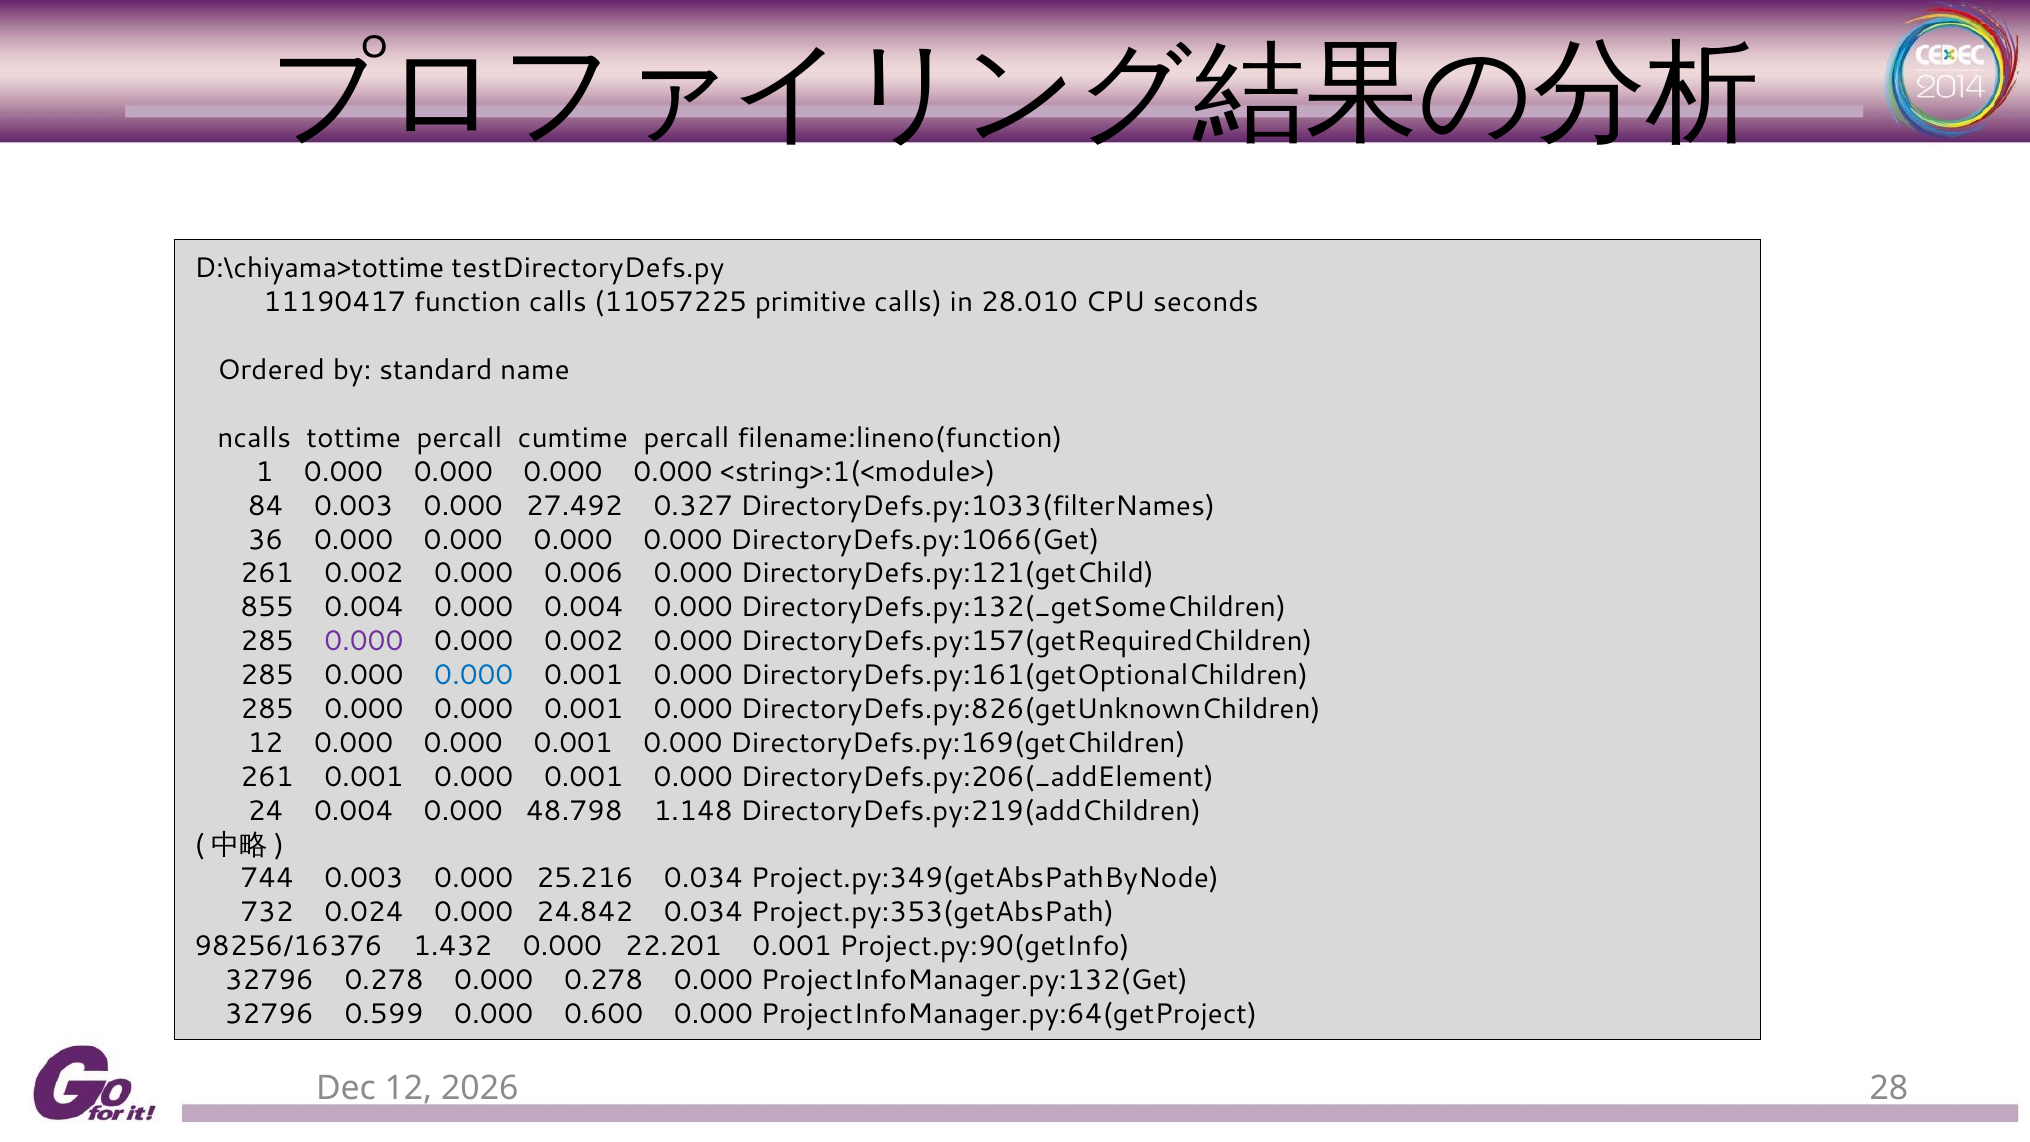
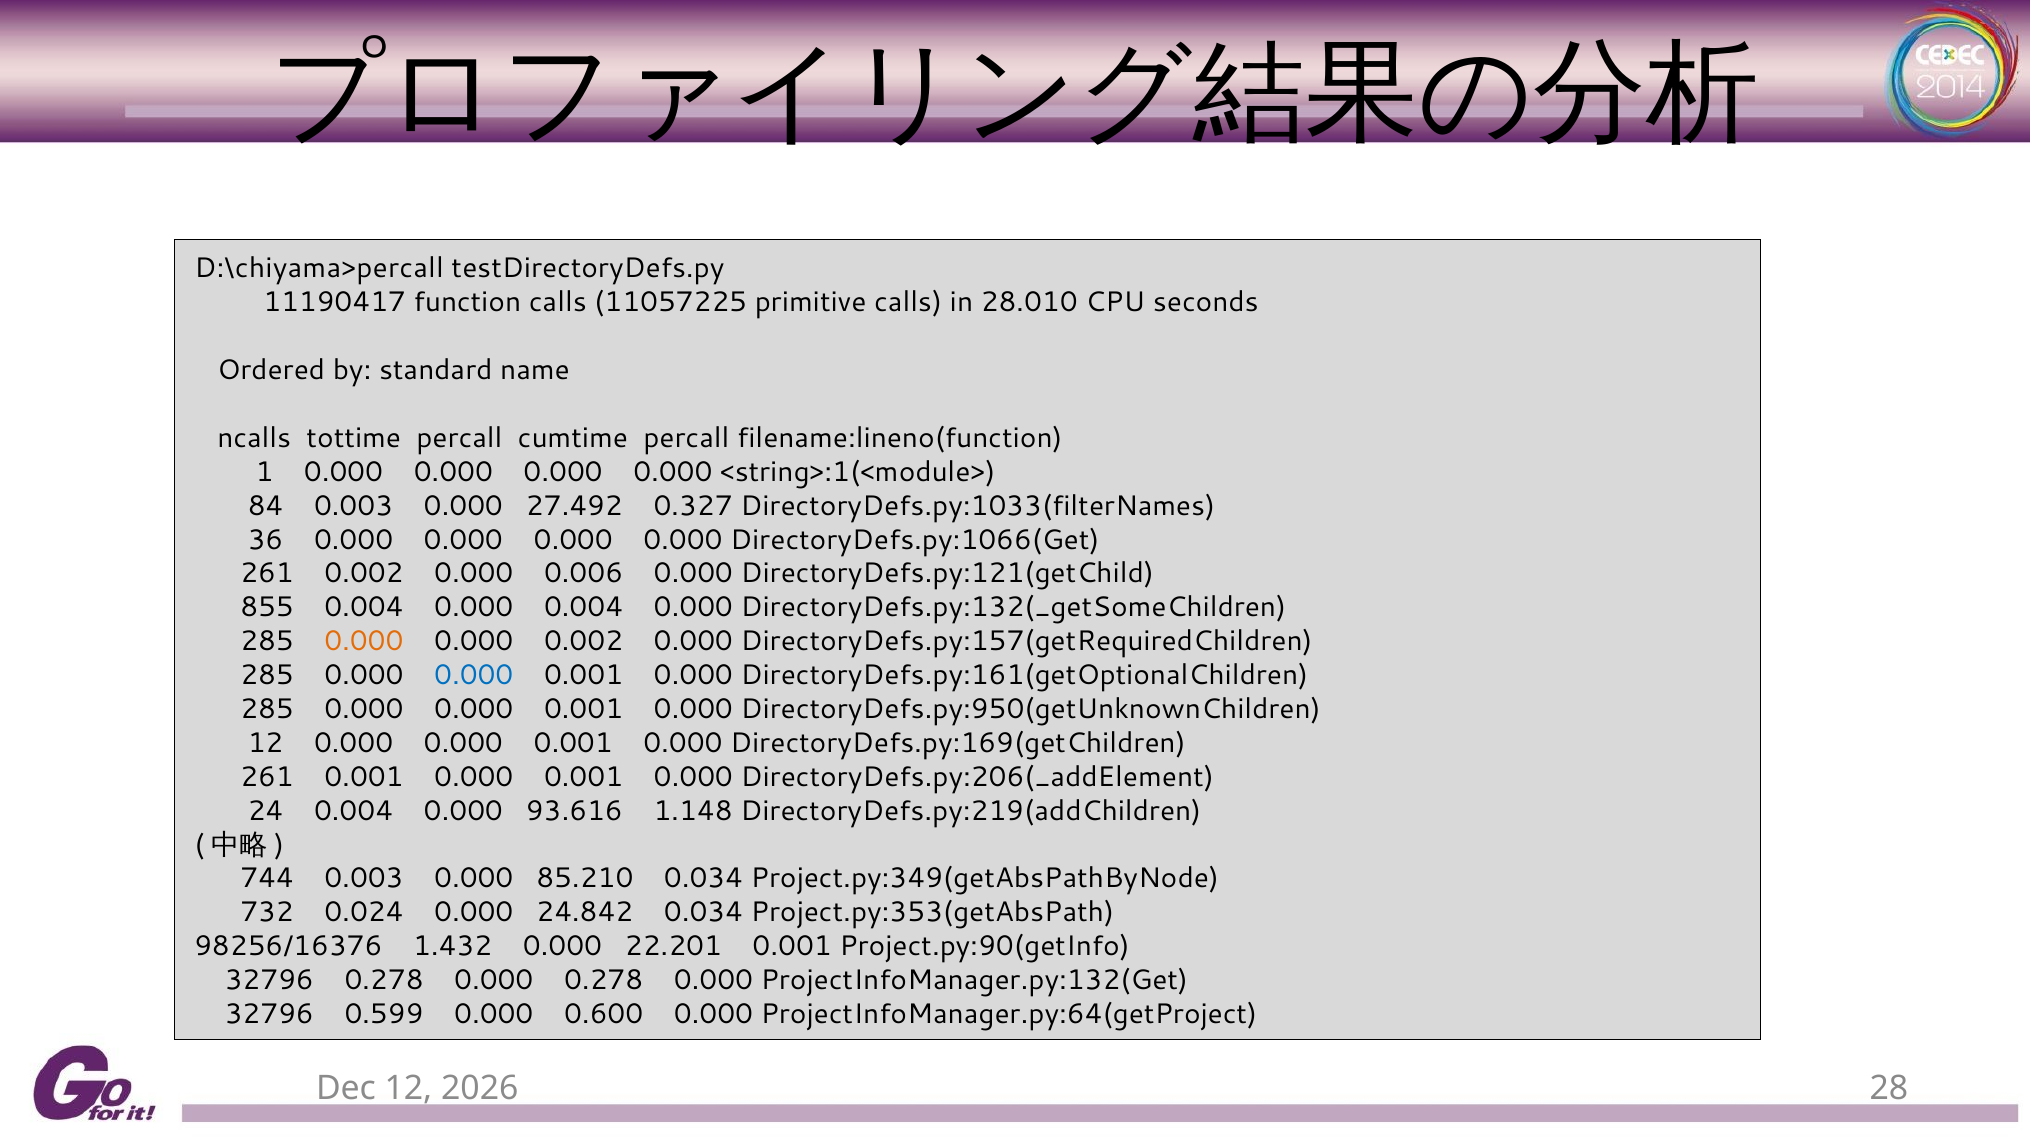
D:\chiyama>tottime: D:\chiyama>tottime -> D:\chiyama>percall (319, 269)
0.000 colour: purple -> orange (364, 641)
DirectoryDefs.py:826(getUnknownChildren: DirectoryDefs.py:826(getUnknownChildren -> DirectoryDefs.py:950(getUnknownChildren (1031, 709)
48.798: 48.798 -> 93.616 (574, 811)
25.216: 25.216 -> 85.210 (585, 879)
